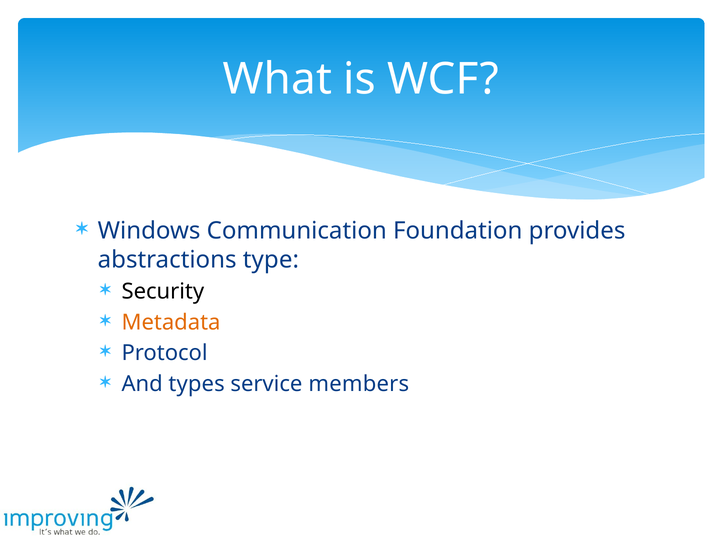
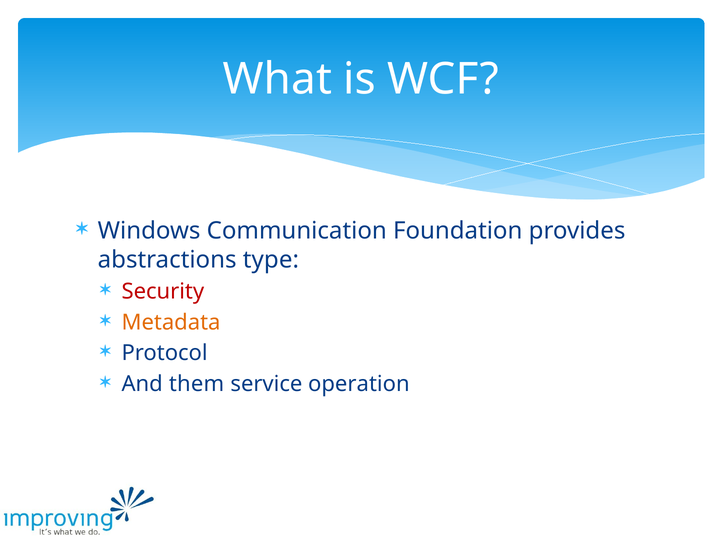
Security colour: black -> red (163, 292)
types: types -> them (197, 384)
members: members -> operation (359, 384)
